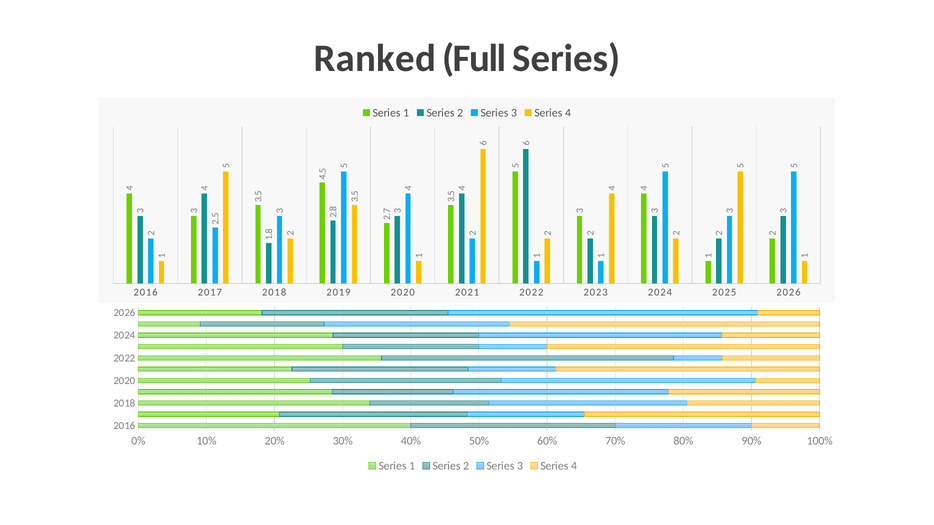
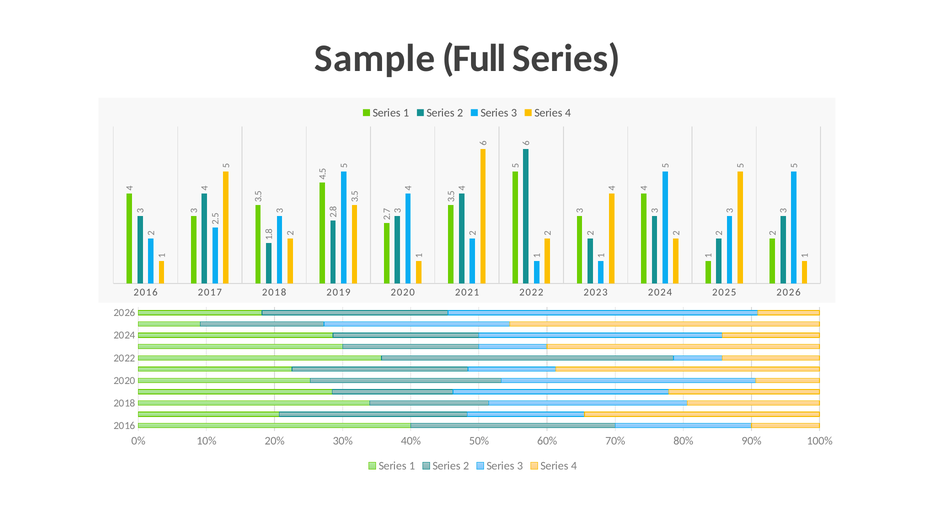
Ranked: Ranked -> Sample (375, 58)
